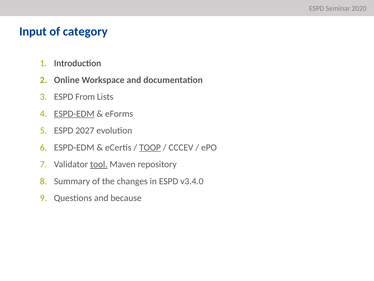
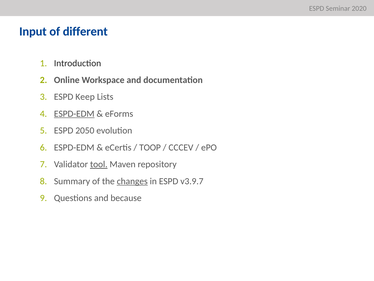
category: category -> different (85, 31)
From: From -> Keep (85, 97)
2027: 2027 -> 2050 (85, 130)
TOOP underline: present -> none (150, 147)
changes underline: none -> present (132, 181)
v3.4.0: v3.4.0 -> v3.9.7 (192, 181)
